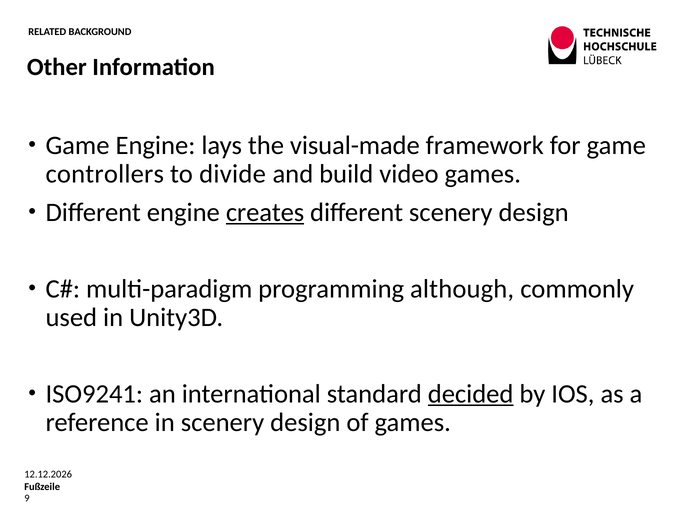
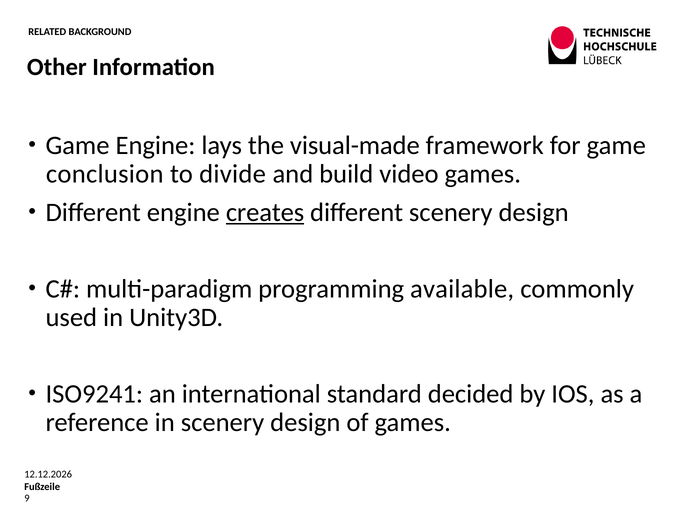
controllers: controllers -> conclusion (105, 174)
although: although -> available (462, 289)
decided underline: present -> none (471, 395)
